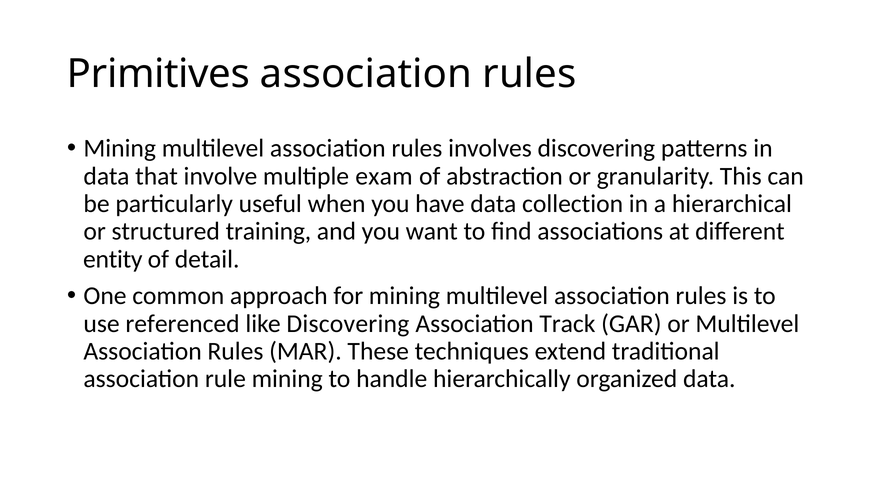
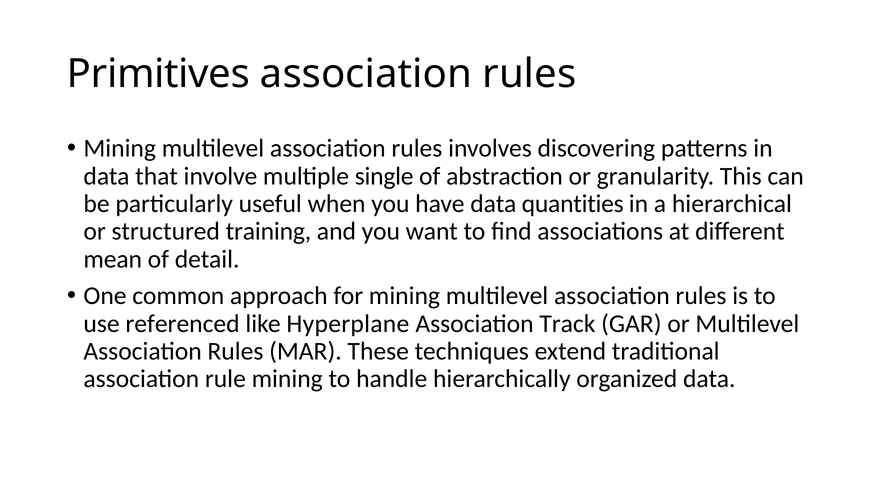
exam: exam -> single (384, 176)
collection: collection -> quantities (573, 204)
entity: entity -> mean (113, 259)
like Discovering: Discovering -> Hyperplane (348, 324)
